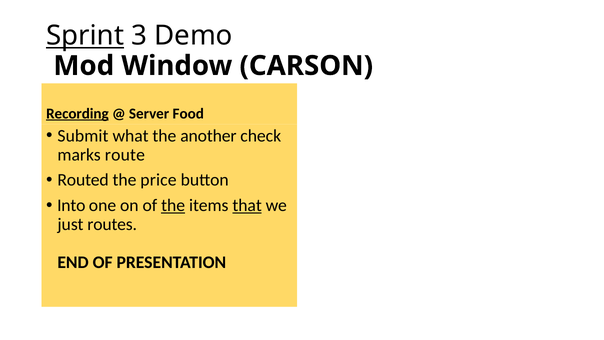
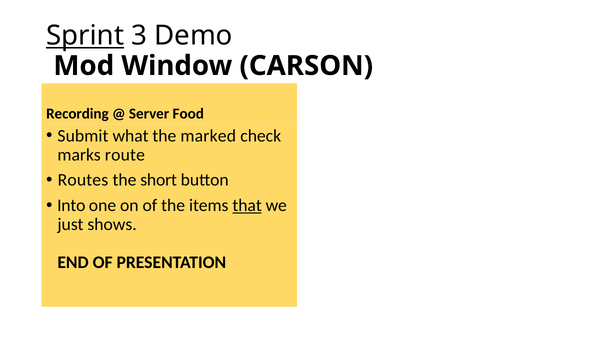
Recording underline: present -> none (77, 114)
another: another -> marked (208, 136)
Routed: Routed -> Routes (83, 180)
price: price -> short (159, 180)
the underline: present -> none (173, 205)
routes: routes -> shows (112, 224)
